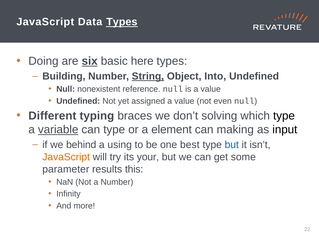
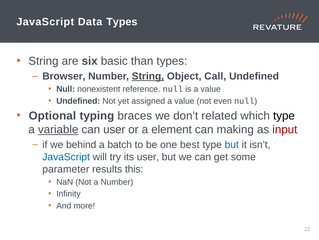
Types underline: present -> none (122, 22)
Doing: Doing -> String (43, 61)
six underline: present -> none (90, 61)
here: here -> than (142, 61)
Building: Building -> Browser (64, 76)
Into: Into -> Call (215, 76)
Different: Different -> Optional (52, 115)
solving: solving -> related (219, 115)
can type: type -> user (114, 129)
input colour: black -> red (285, 129)
using: using -> batch (120, 144)
JavaScript colour: orange -> blue (66, 156)
its your: your -> user (148, 156)
